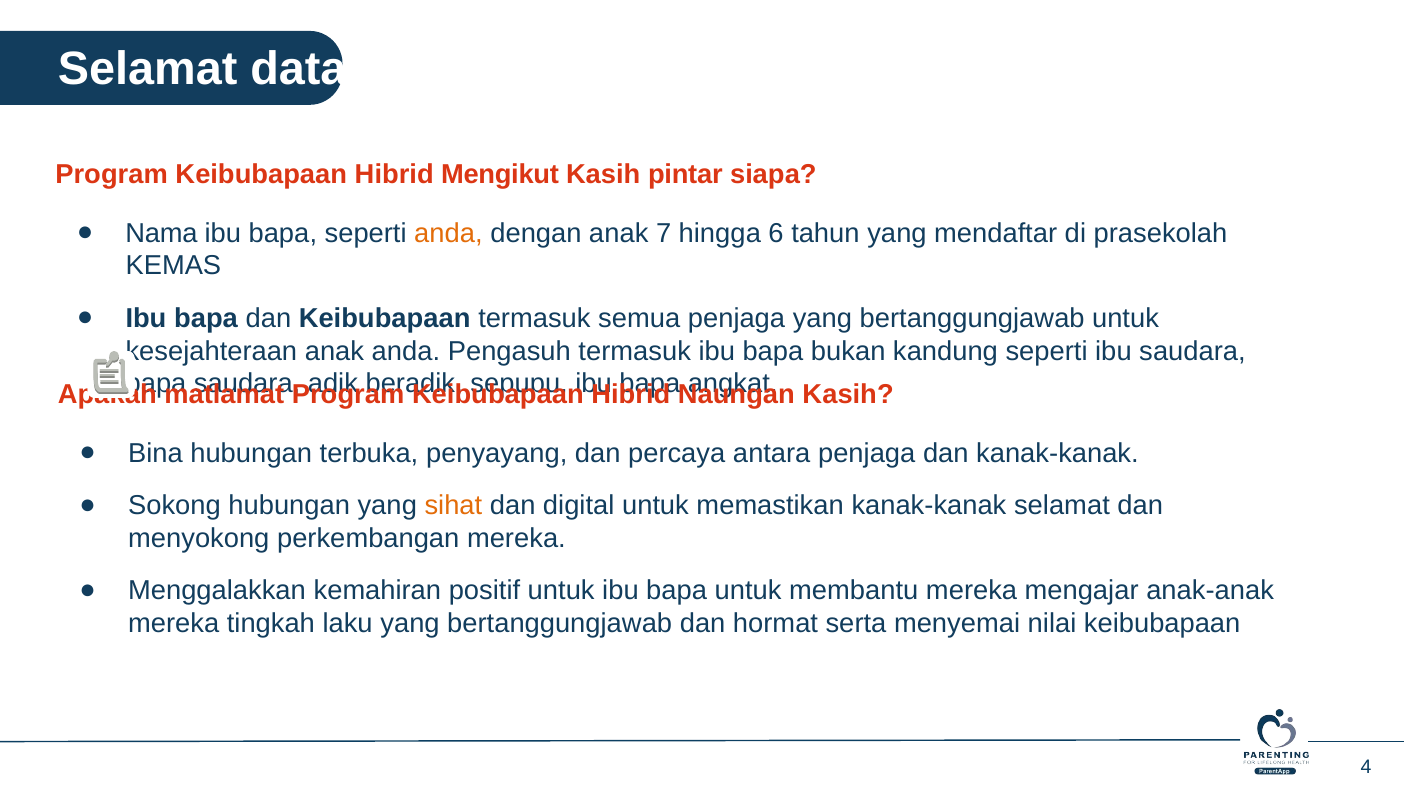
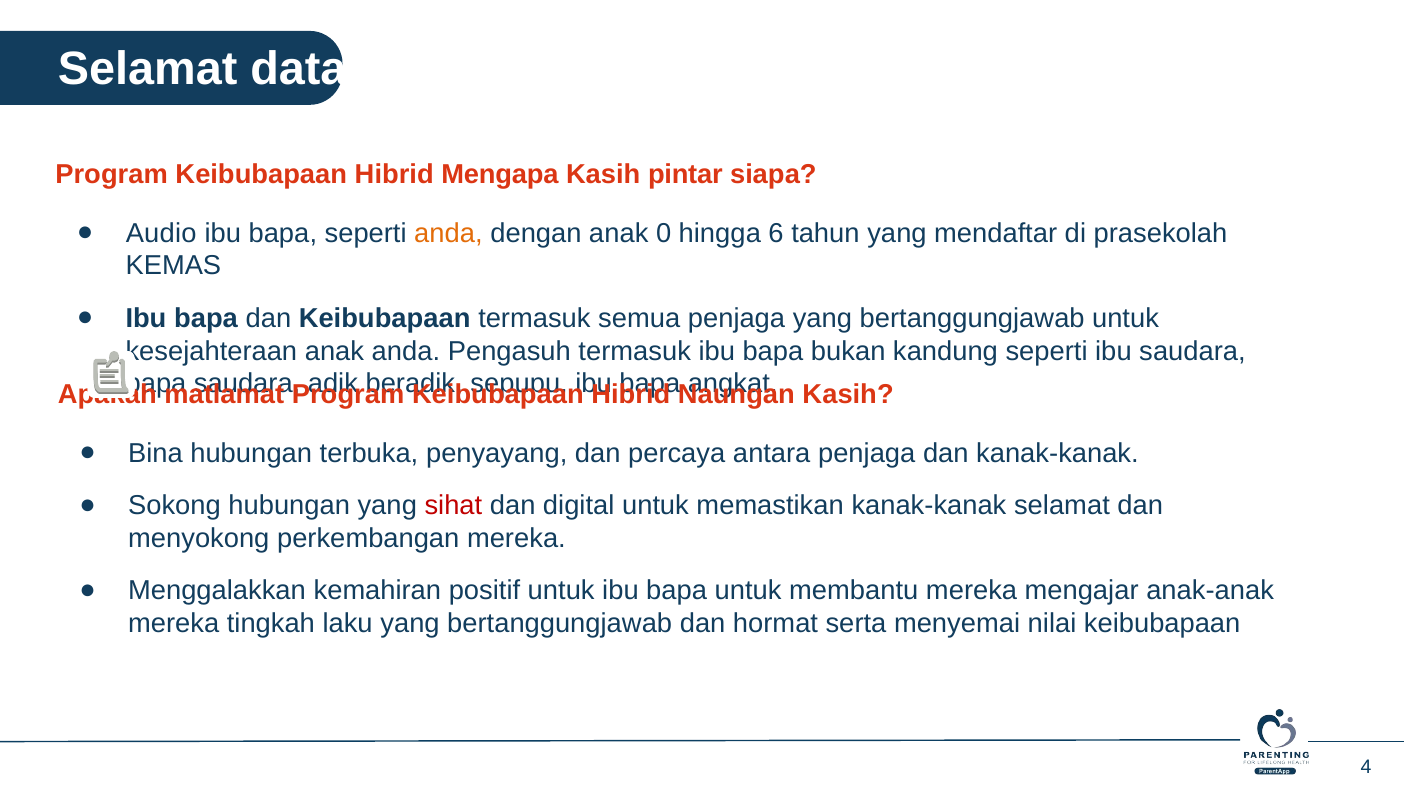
Mengikut: Mengikut -> Mengapa (500, 175)
Nama: Nama -> Audio (161, 233)
7: 7 -> 0 (664, 233)
sihat colour: orange -> red (453, 505)
